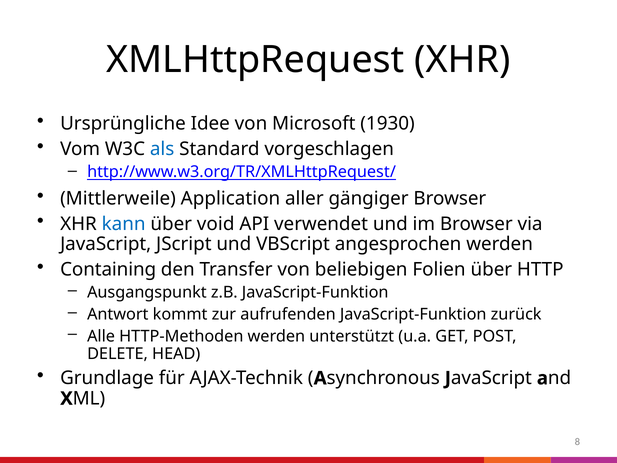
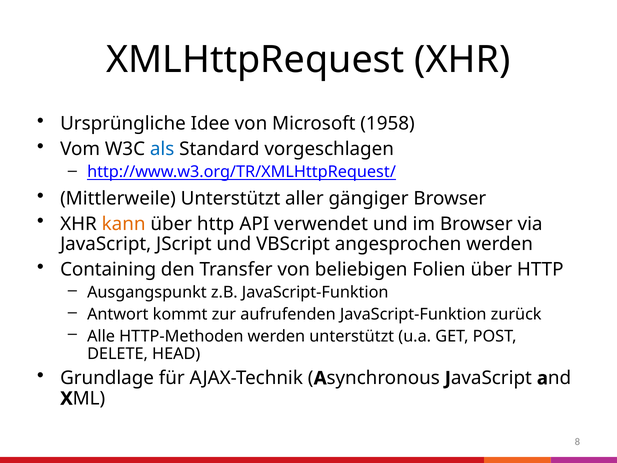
1930: 1930 -> 1958 (388, 124)
Mittlerweile Application: Application -> Unterstützt (231, 198)
kann colour: blue -> orange (124, 224)
void: void -> http (216, 224)
